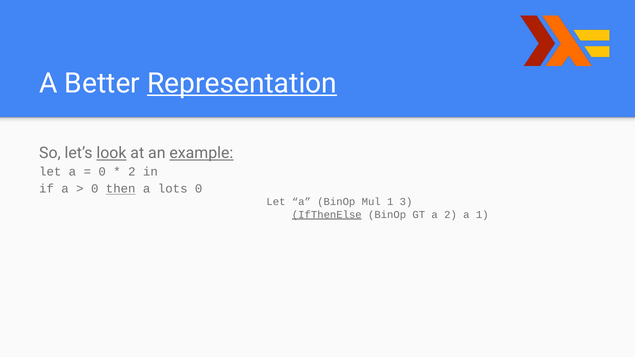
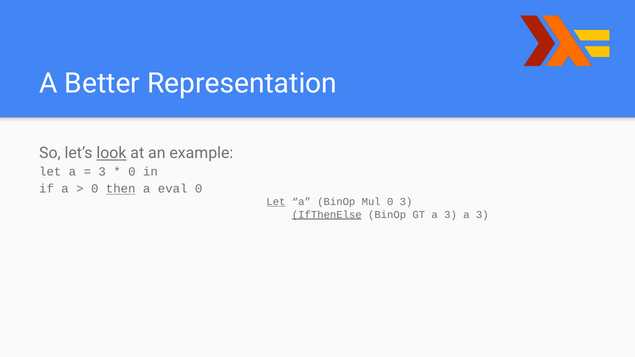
Representation underline: present -> none (242, 83)
example underline: present -> none (201, 153)
0: 0 -> 3 (102, 172)
2: 2 -> 0 (132, 172)
lots: lots -> eval (173, 189)
Let underline: none -> present (276, 202)
Mul 1: 1 -> 0 (390, 202)
GT a 2: 2 -> 3 (451, 215)
1: 1 -> 3 (482, 215)
